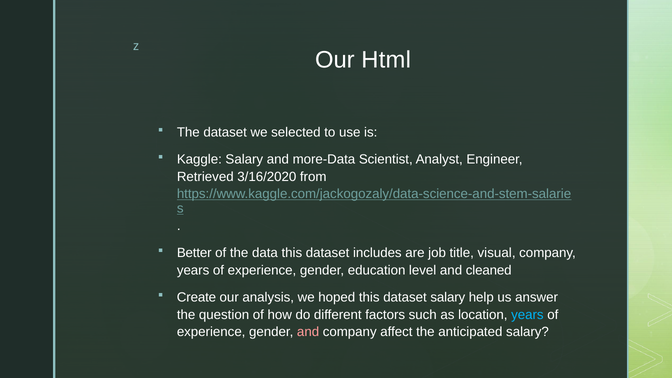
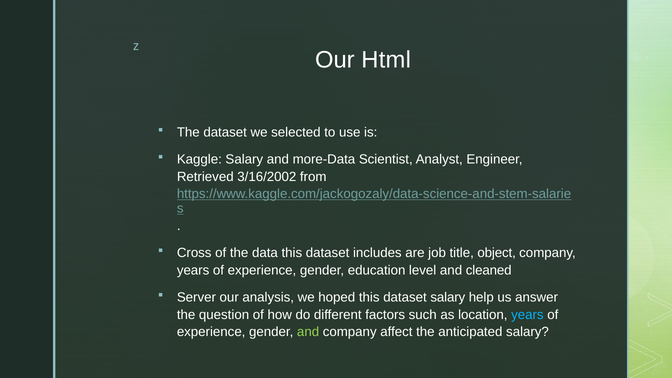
3/16/2020: 3/16/2020 -> 3/16/2002 (267, 177)
Better: Better -> Cross (194, 253)
visual: visual -> object (497, 253)
Create: Create -> Server (196, 298)
and colour: pink -> light green (308, 332)
